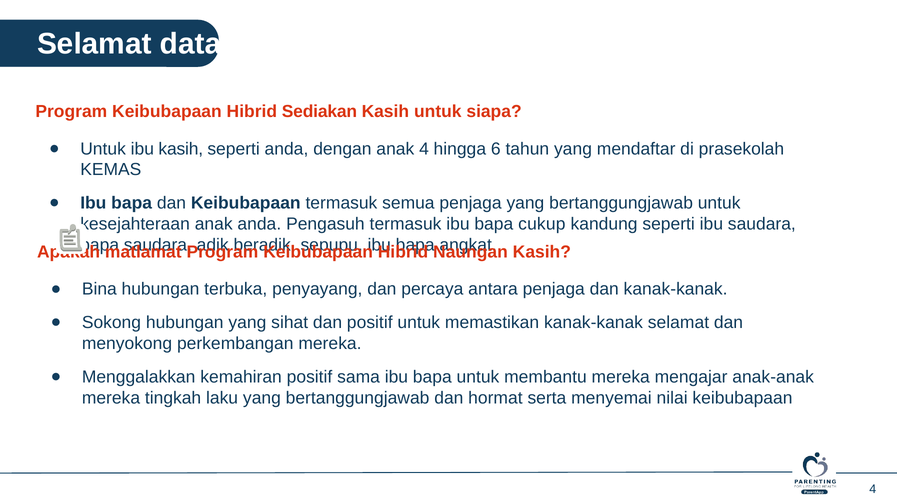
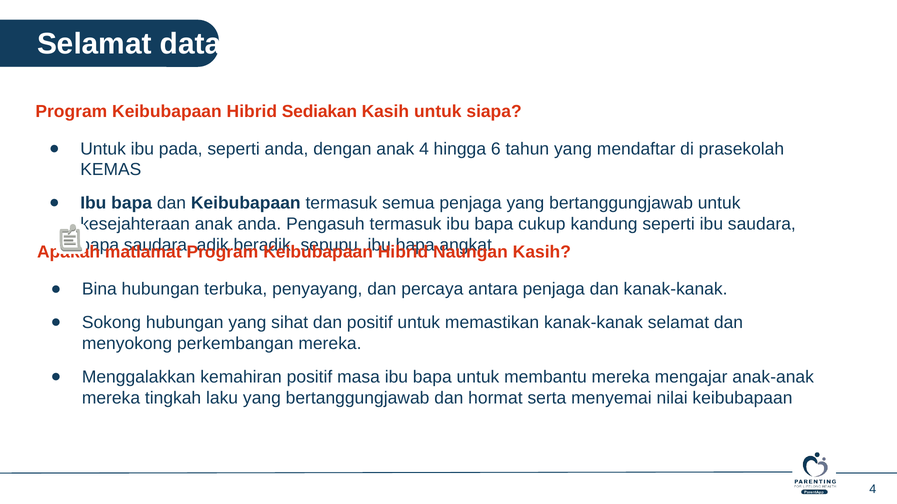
ibu kasih: kasih -> pada (181, 149)
sama: sama -> masa (359, 377)
